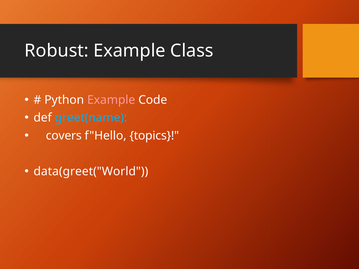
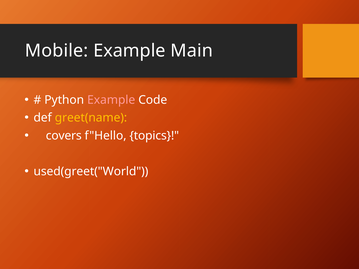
Robust: Robust -> Mobile (57, 51)
Class: Class -> Main (192, 51)
greet(name colour: light blue -> yellow (91, 118)
data(greet("World: data(greet("World -> used(greet("World (91, 172)
